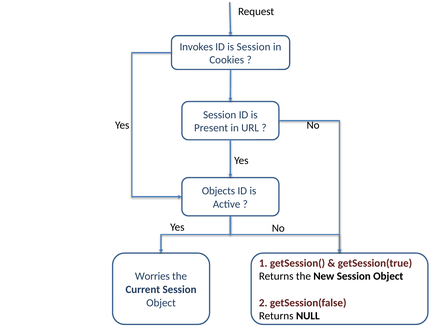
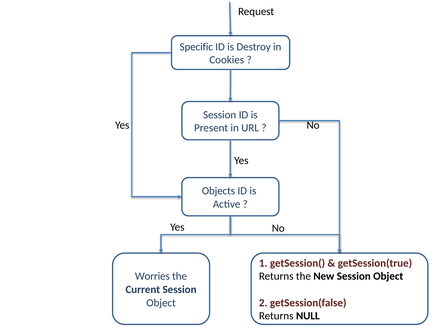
Invokes: Invokes -> Specific (196, 47)
is Session: Session -> Destroy (254, 47)
